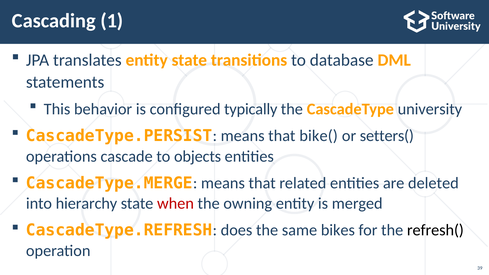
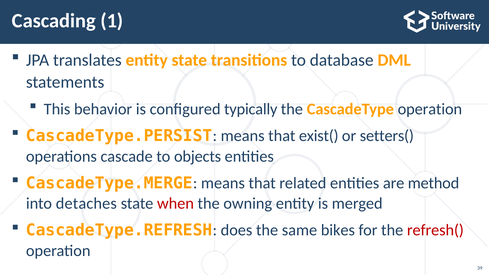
CascadeType university: university -> operation (430, 109)
bike(: bike( -> exist( (319, 136)
deleted: deleted -> method (434, 183)
hierarchy: hierarchy -> detaches (86, 204)
refresh( colour: black -> red (435, 230)
